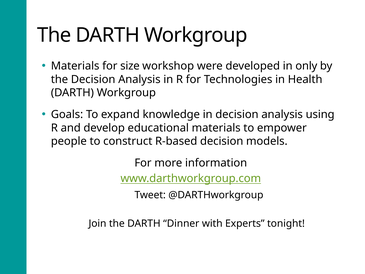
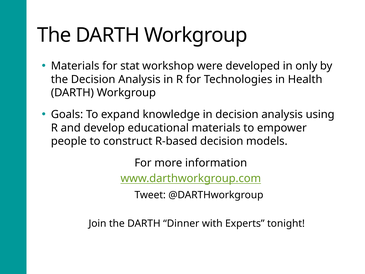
size: size -> stat (130, 66)
